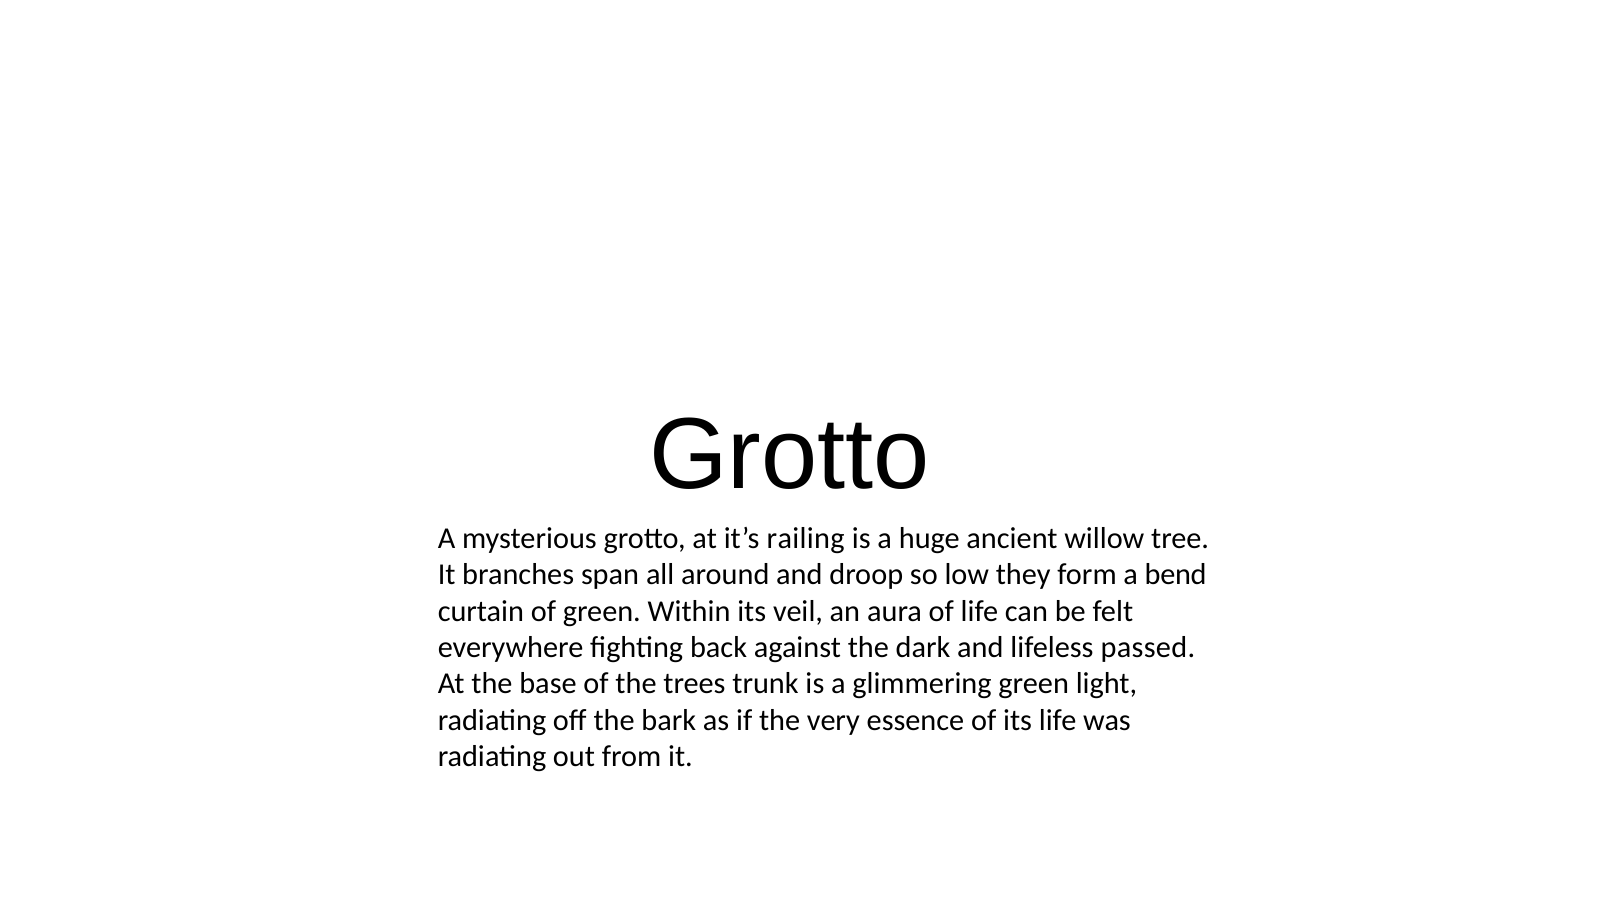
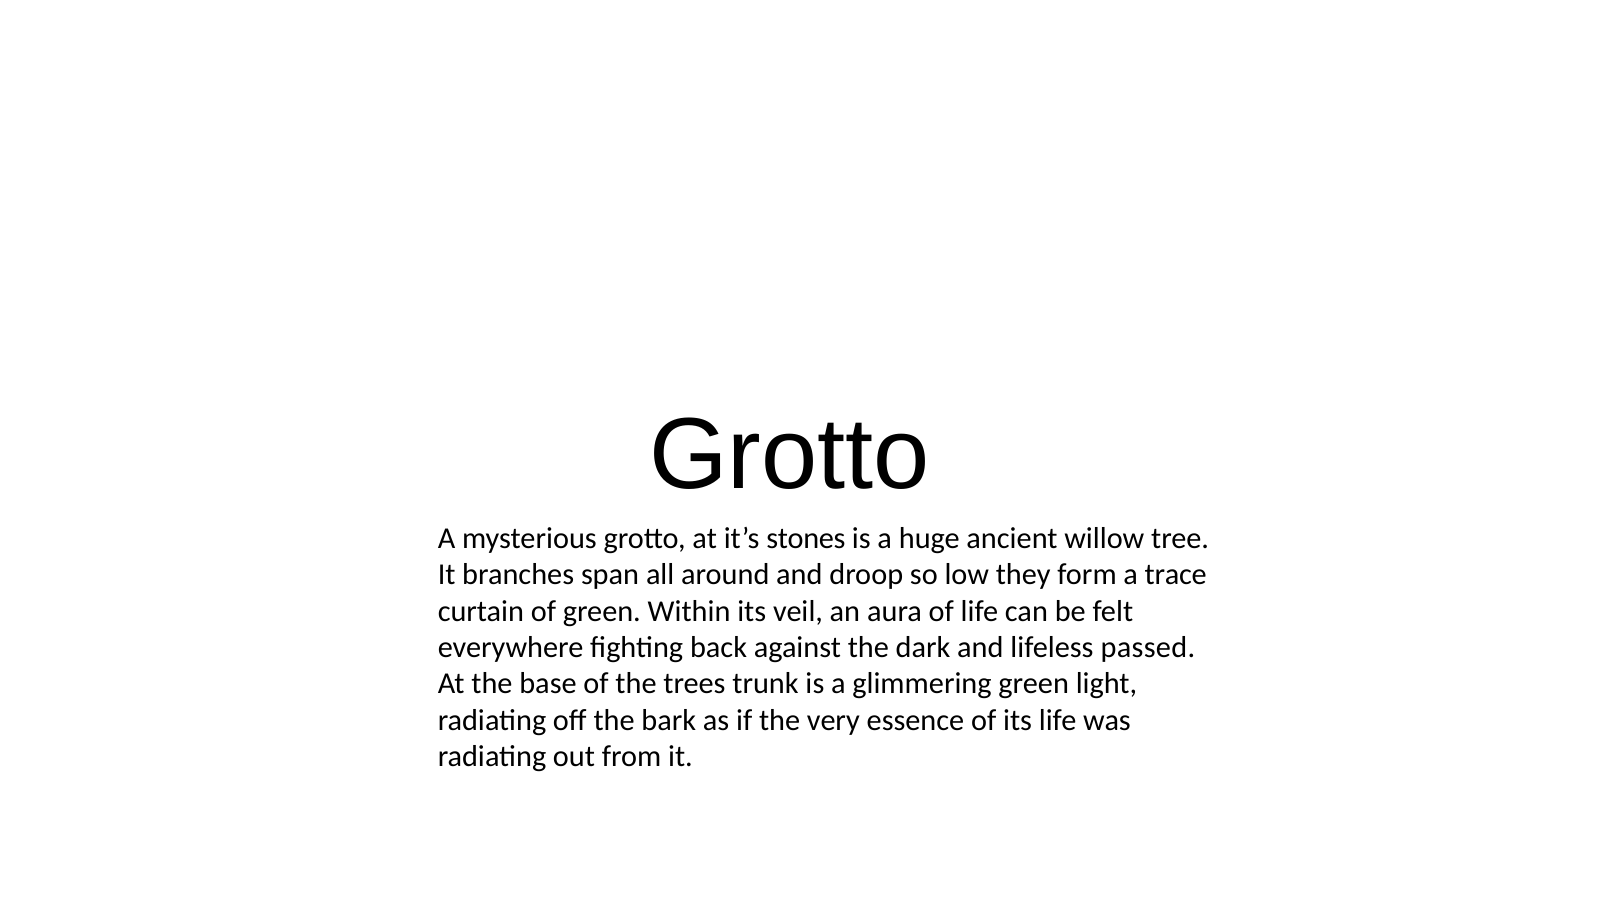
railing: railing -> stones (806, 538)
bend: bend -> trace (1176, 575)
